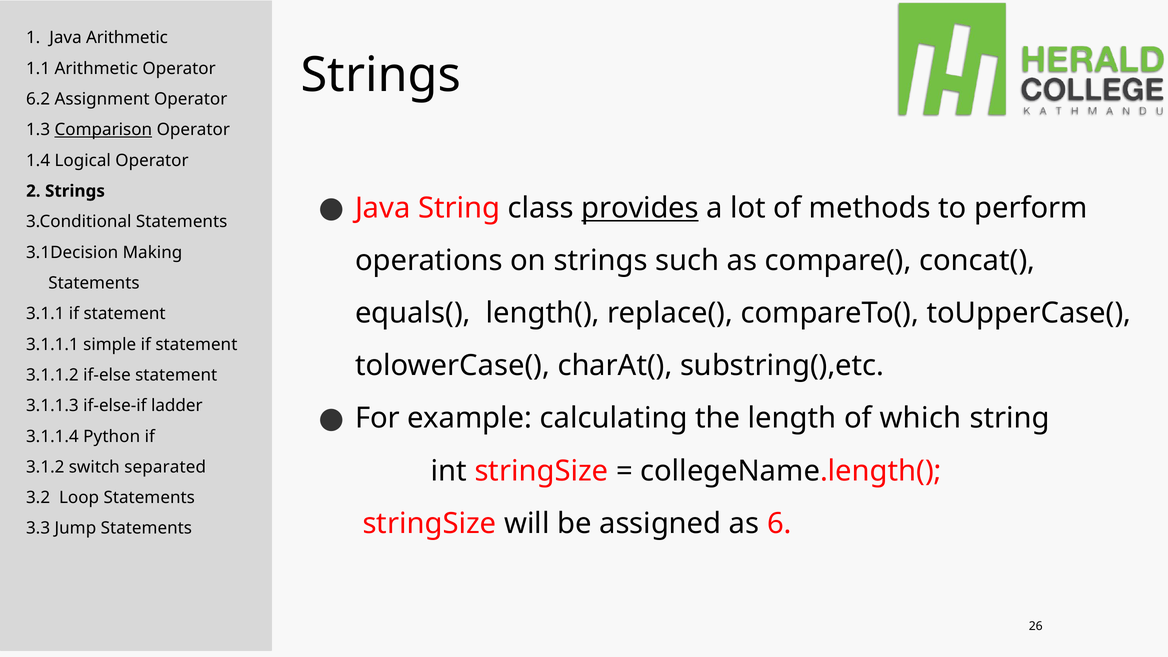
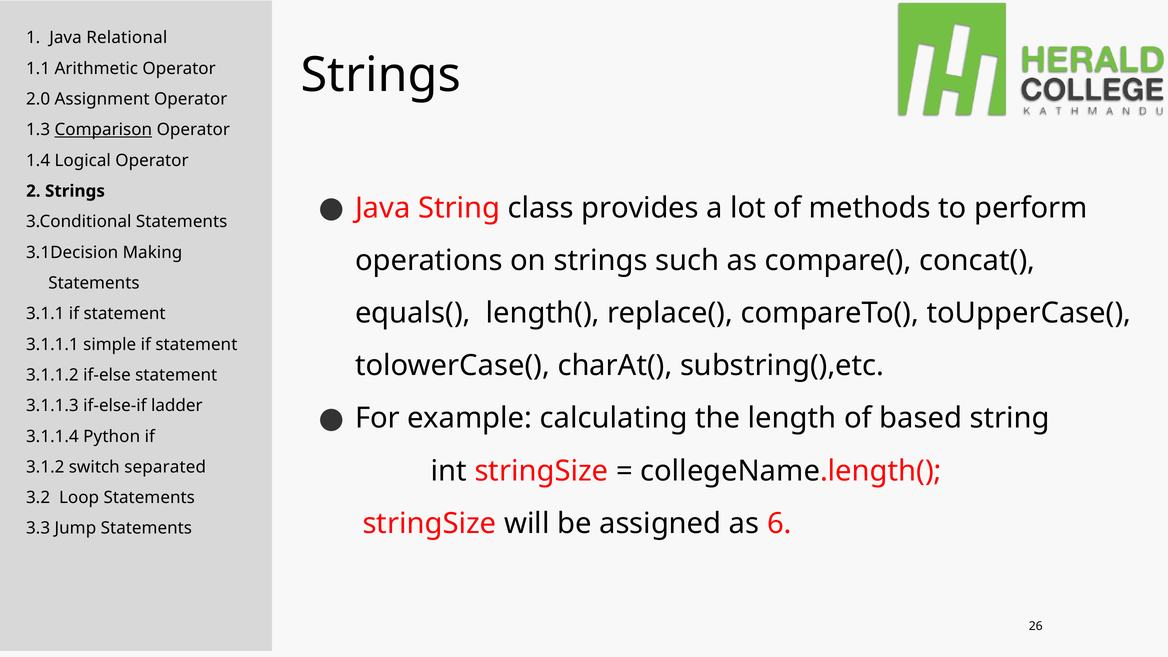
Java Arithmetic: Arithmetic -> Relational (127, 38)
6.2: 6.2 -> 2.0 (38, 99)
provides underline: present -> none (640, 208)
which: which -> based (921, 418)
